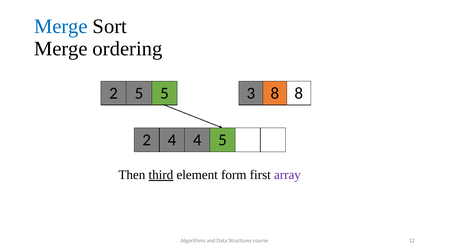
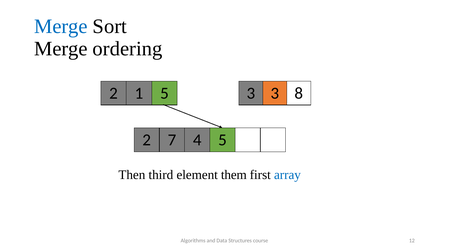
2 5: 5 -> 1 (139, 93)
3 8: 8 -> 3 (275, 93)
2 4: 4 -> 7 (172, 140)
third underline: present -> none (161, 175)
form: form -> them (234, 175)
array colour: purple -> blue (287, 175)
